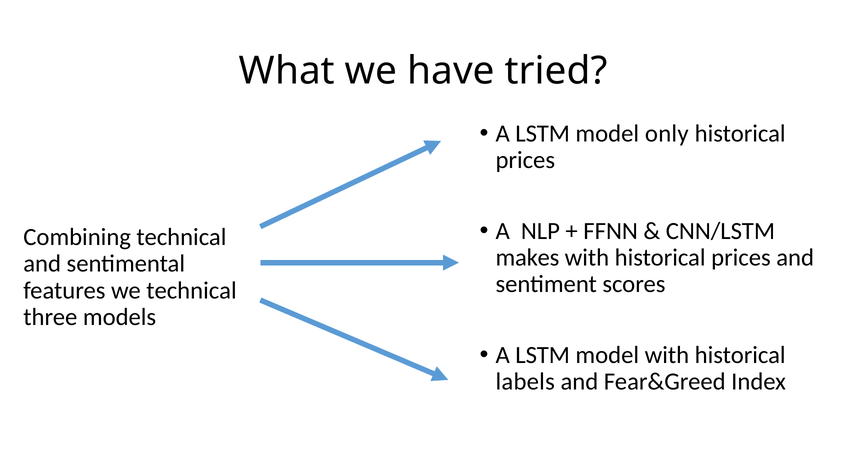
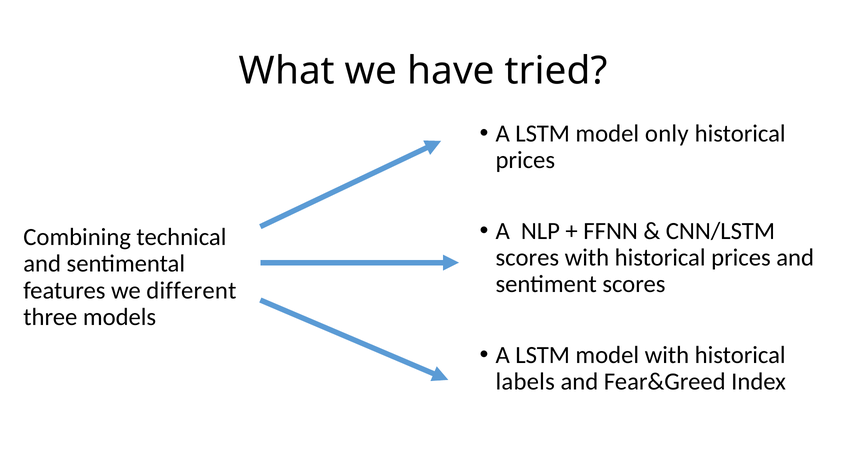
makes: makes -> scores (527, 258)
we technical: technical -> different (191, 291)
